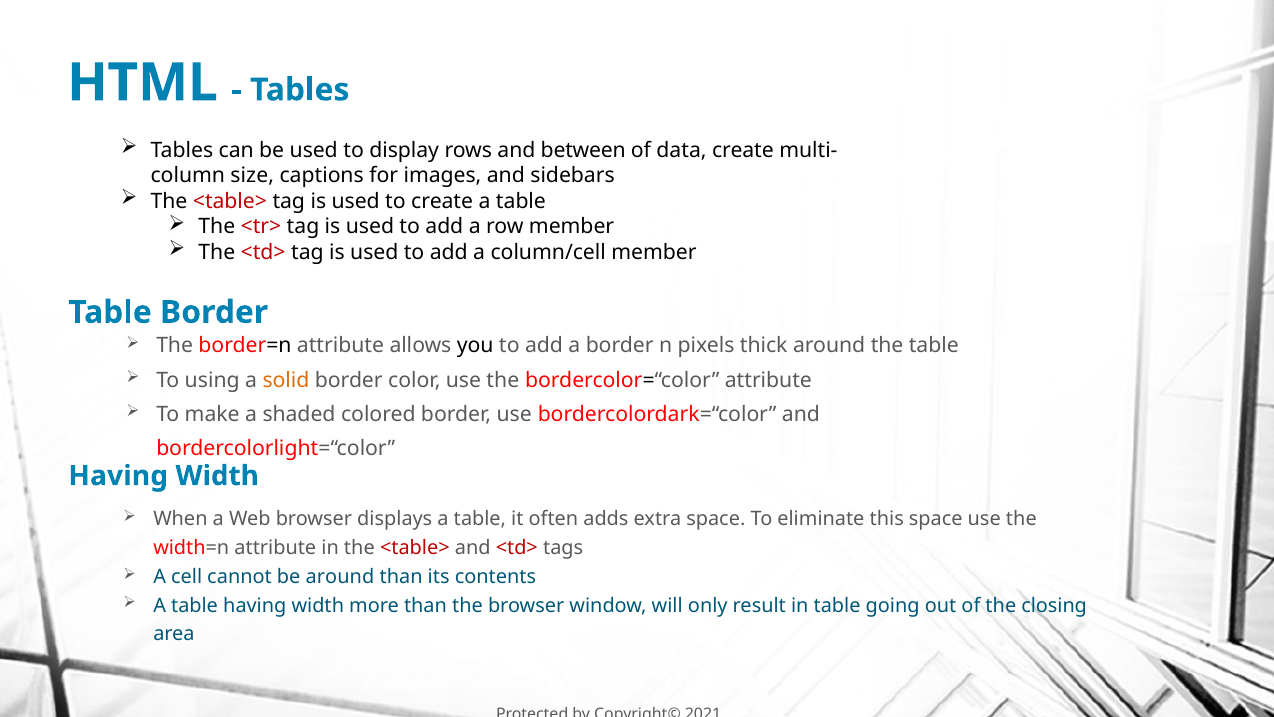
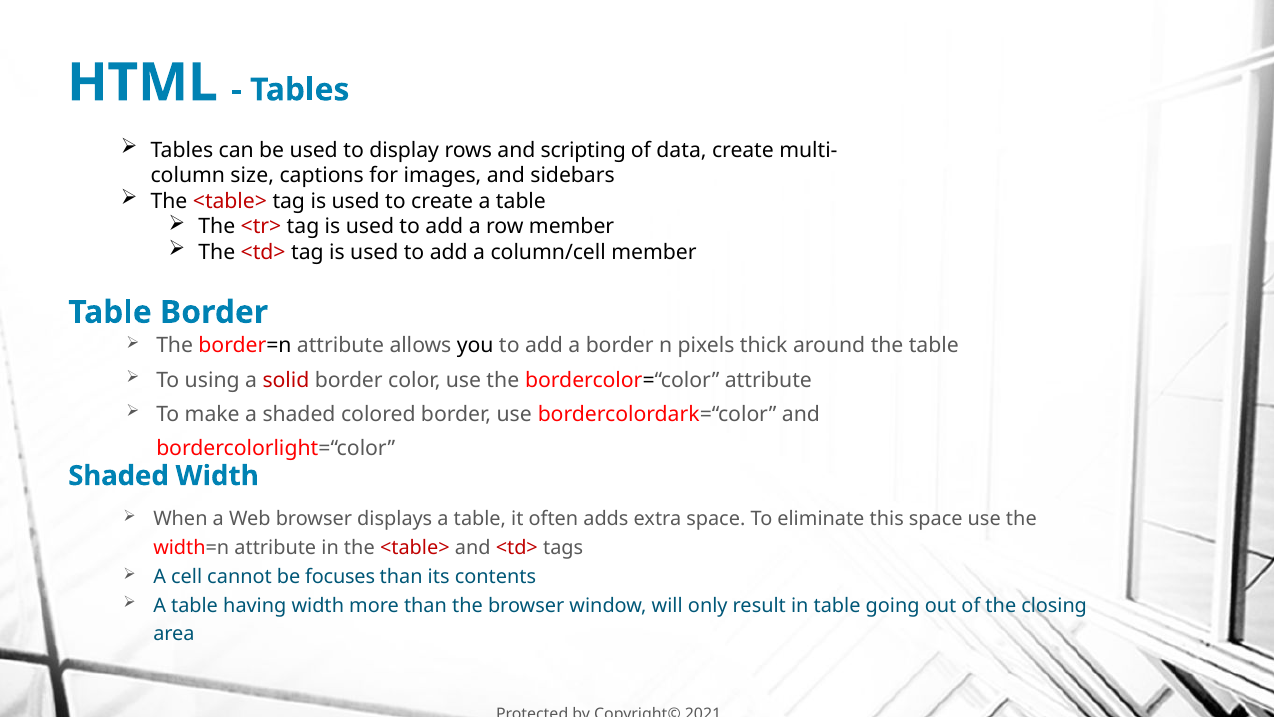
between: between -> scripting (583, 150)
solid colour: orange -> red (286, 380)
Having: Having -> Shaded (118, 476)
be around: around -> focuses (340, 577)
